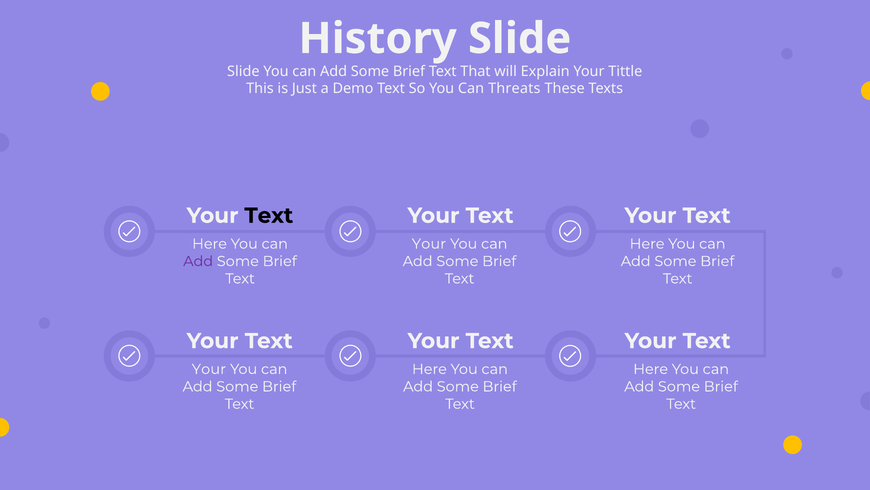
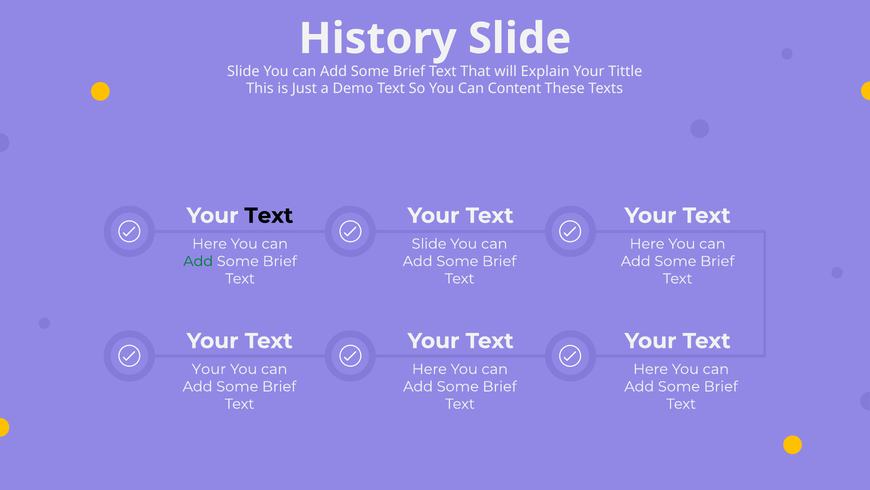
Threats: Threats -> Content (514, 89)
Your: Your -> Slide (429, 244)
Add colour: purple -> green (198, 261)
